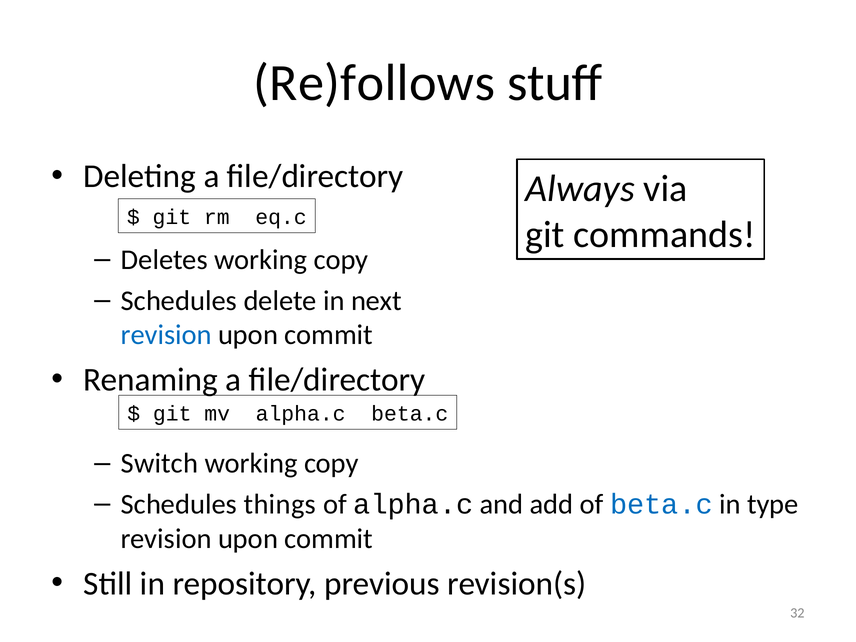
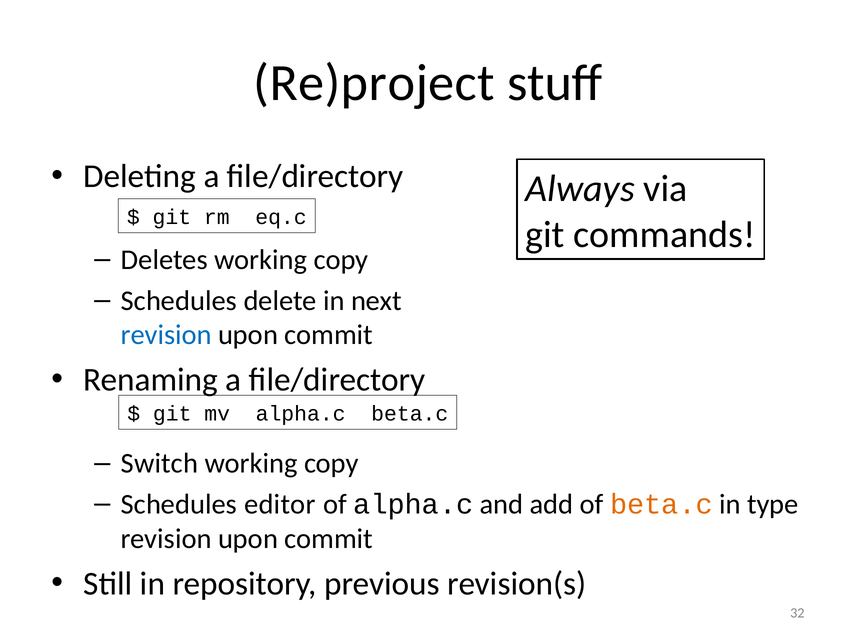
Re)follows: Re)follows -> Re)project (374, 83)
things: things -> editor (280, 504)
beta.c colour: blue -> orange (661, 504)
